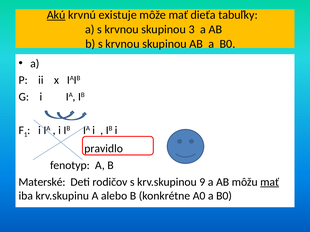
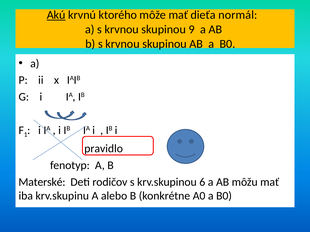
existuje: existuje -> ktorého (118, 15)
tabuľky: tabuľky -> normál (238, 15)
3: 3 -> 9 (192, 30)
9: 9 -> 6 (202, 182)
mať underline: present -> none (270, 182)
